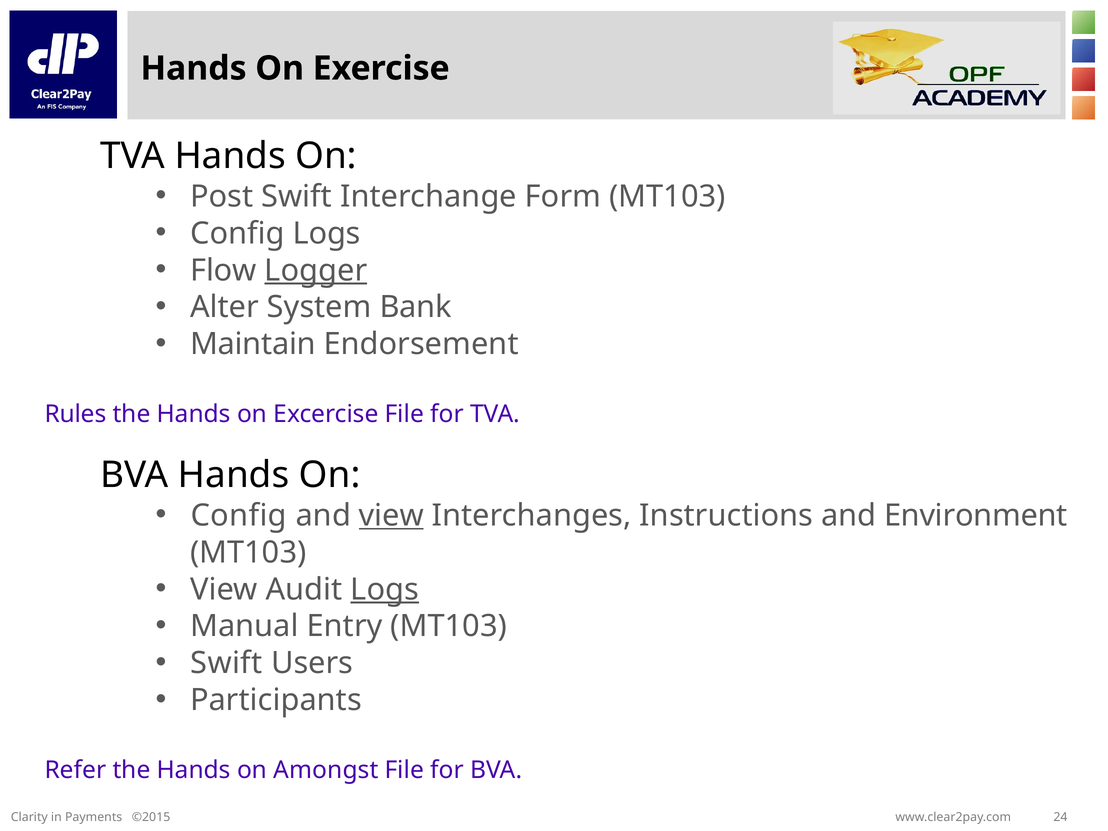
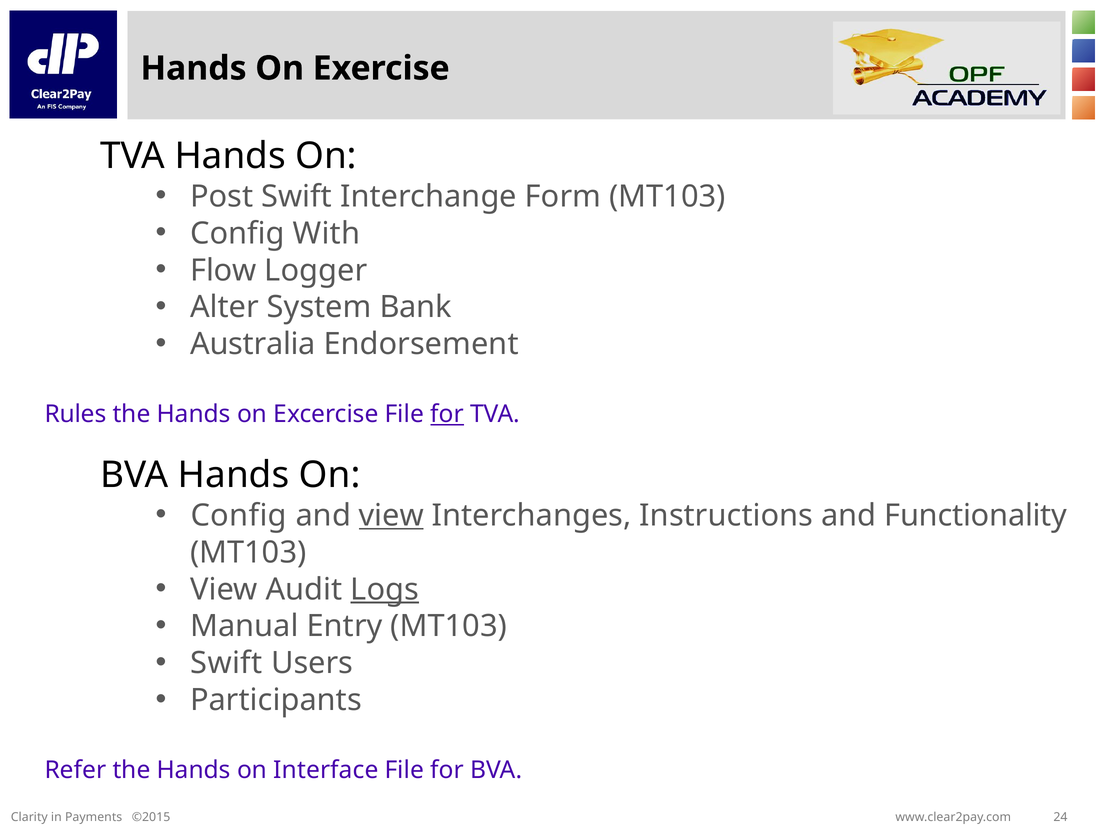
Config Logs: Logs -> With (326, 233)
Logger underline: present -> none (316, 270)
Maintain: Maintain -> Australia (253, 344)
for underline: none -> present (447, 414)
Environment: Environment -> Functionality (976, 515)
Amongst: Amongst -> Interface (326, 770)
